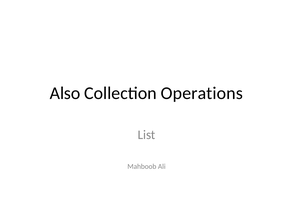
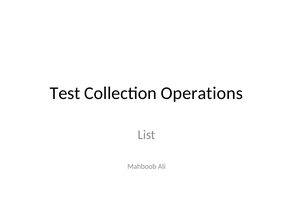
Also: Also -> Test (65, 93)
